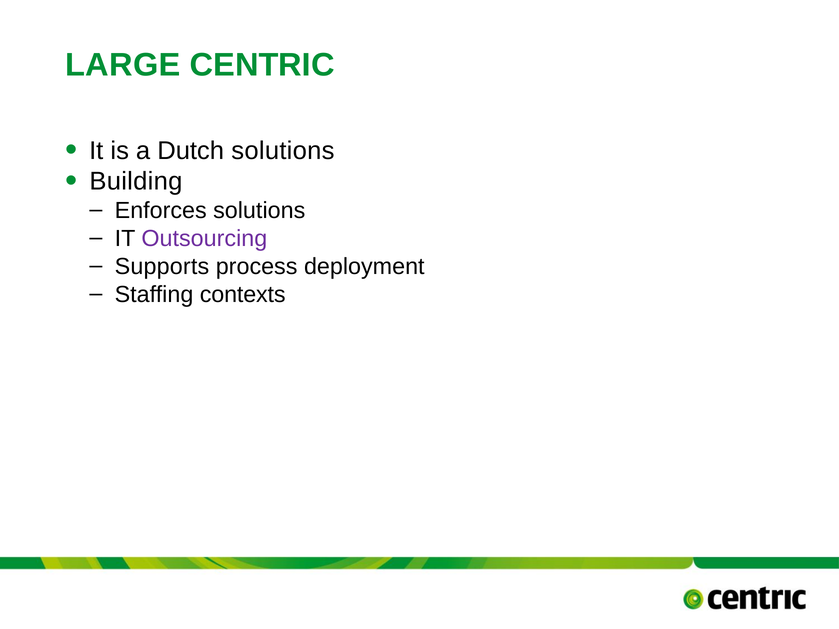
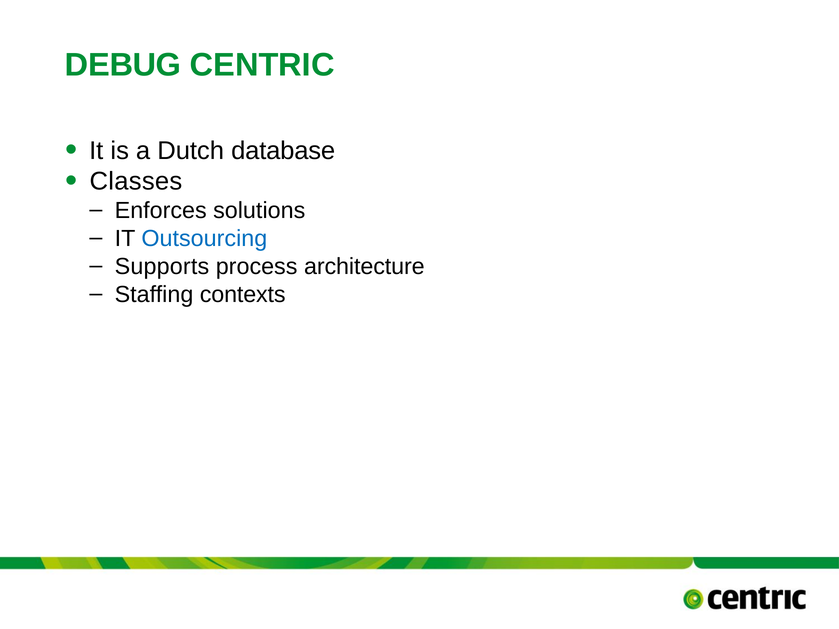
LARGE: LARGE -> DEBUG (123, 65)
Dutch solutions: solutions -> database (283, 151)
Building: Building -> Classes (136, 181)
Outsourcing colour: purple -> blue (204, 239)
deployment: deployment -> architecture (364, 267)
